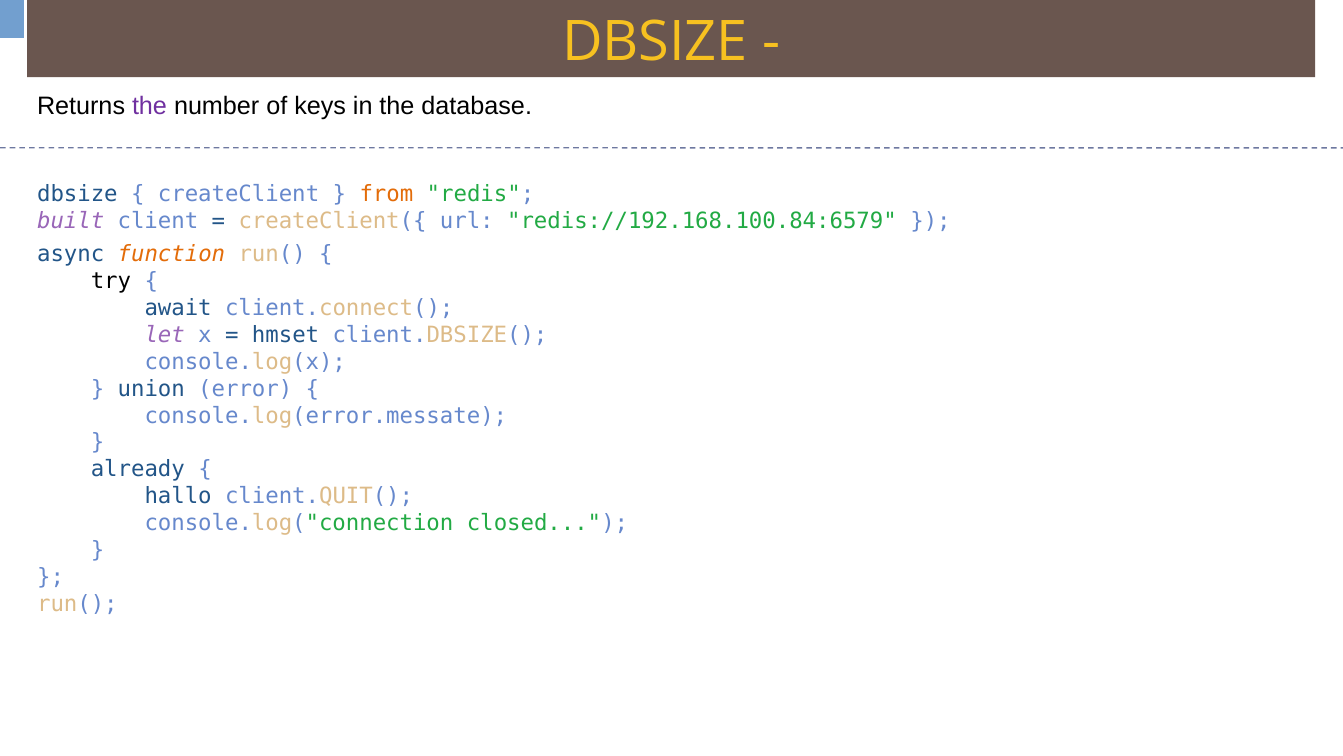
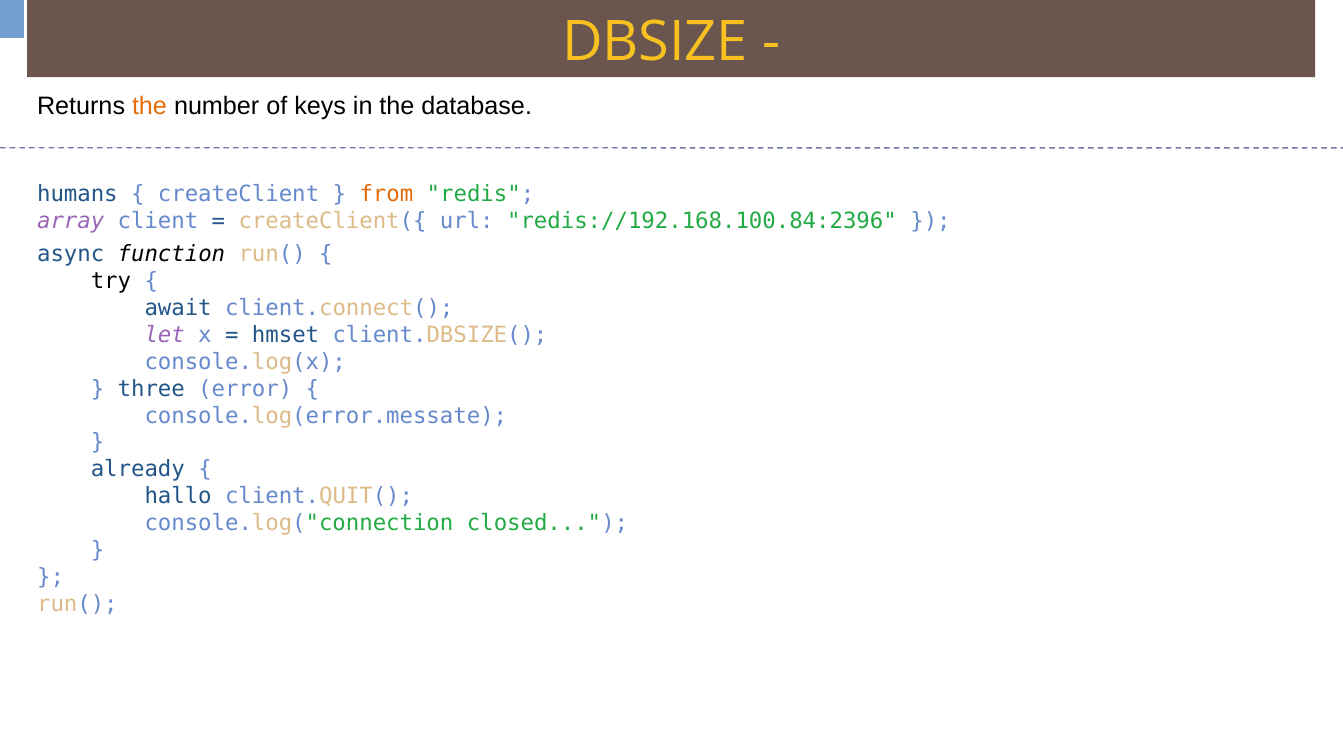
the colour: purple -> orange (149, 106)
dbsize: dbsize -> humans (77, 194)
built: built -> array (71, 221)
redis://192.168.100.84:6579: redis://192.168.100.84:6579 -> redis://192.168.100.84:2396 (702, 221)
function colour: orange -> black (171, 254)
union: union -> three (151, 389)
